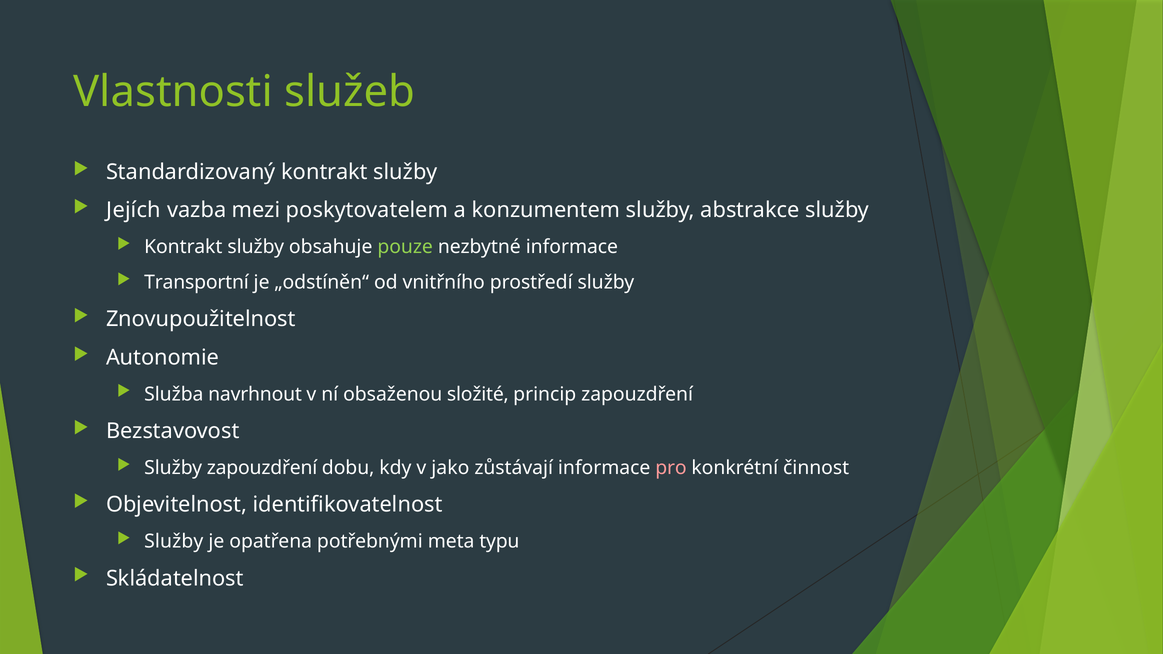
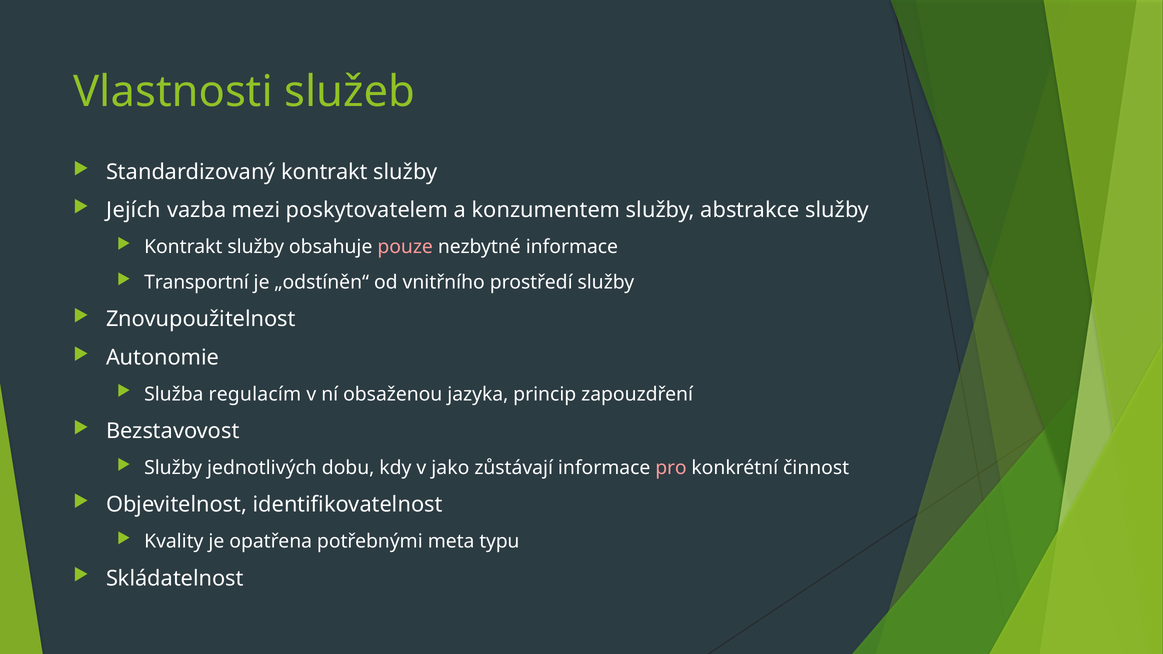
pouze colour: light green -> pink (405, 247)
navrhnout: navrhnout -> regulacím (255, 394)
složité: složité -> jazyka (478, 394)
Služby zapouzdření: zapouzdření -> jednotlivých (262, 468)
Služby: Služby -> Kvality (174, 542)
